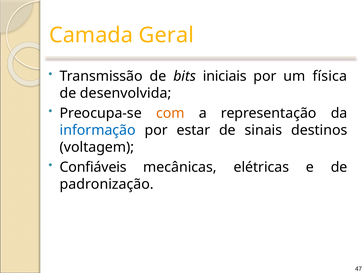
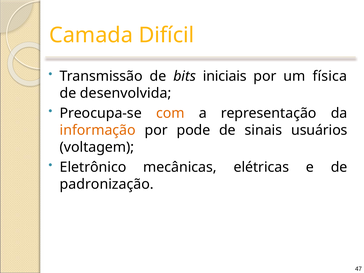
Geral: Geral -> Difícil (166, 35)
informação colour: blue -> orange (98, 130)
estar: estar -> pode (193, 130)
destinos: destinos -> usuários (319, 130)
Confiáveis: Confiáveis -> Eletrônico (93, 167)
